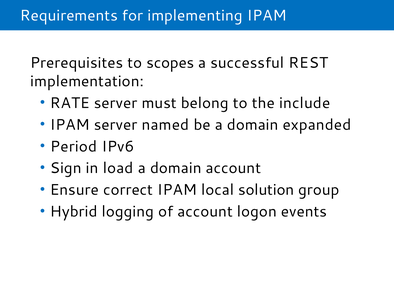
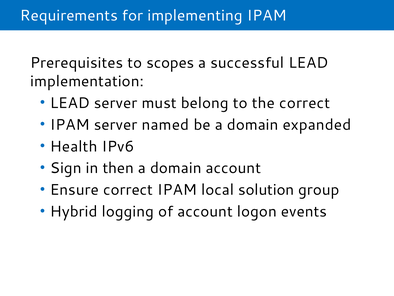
successful REST: REST -> LEAD (308, 63)
RATE: RATE -> LEAD (70, 103)
the include: include -> correct (305, 103)
Period: Period -> Health (74, 146)
load: load -> then (118, 168)
